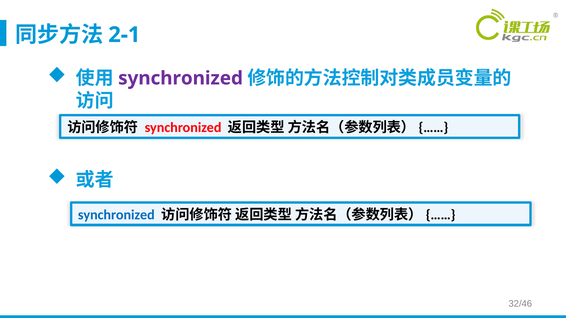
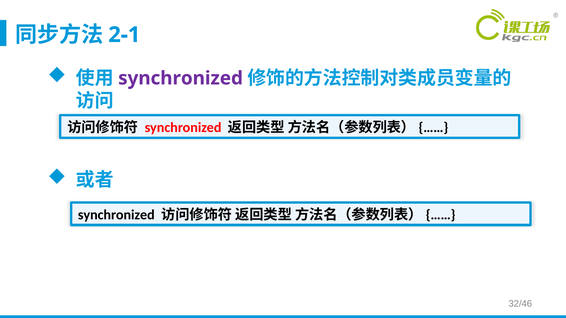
synchronized colour: blue -> black (116, 215)
